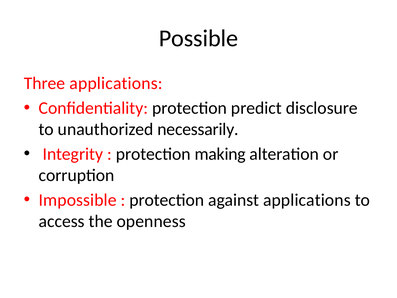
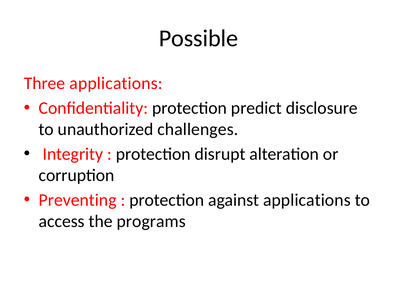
necessarily: necessarily -> challenges (198, 129)
making: making -> disrupt (220, 154)
Impossible: Impossible -> Preventing (78, 200)
openness: openness -> programs (151, 221)
